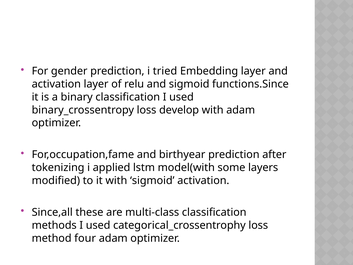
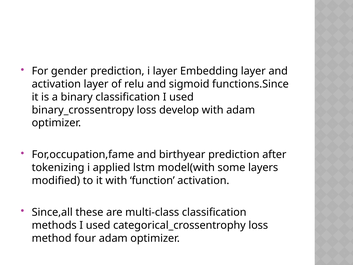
i tried: tried -> layer (165, 71)
with sigmoid: sigmoid -> function (152, 180)
